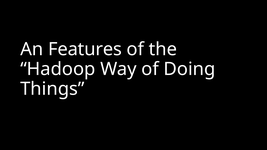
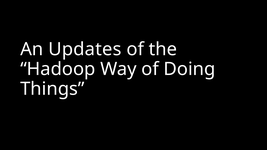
Features: Features -> Updates (85, 49)
